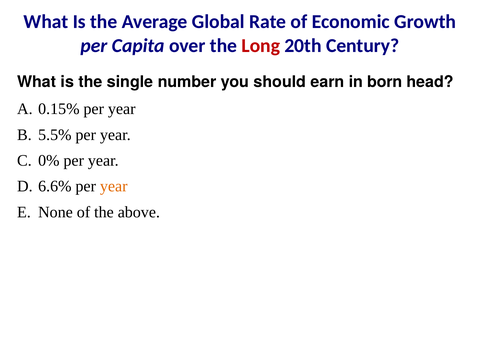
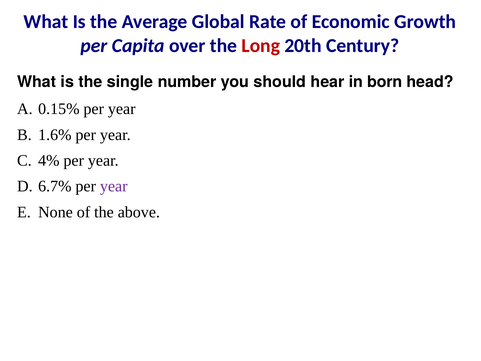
earn: earn -> hear (327, 82)
5.5%: 5.5% -> 1.6% (55, 135)
0%: 0% -> 4% (49, 160)
6.6%: 6.6% -> 6.7% (55, 186)
year colour: orange -> purple (114, 186)
